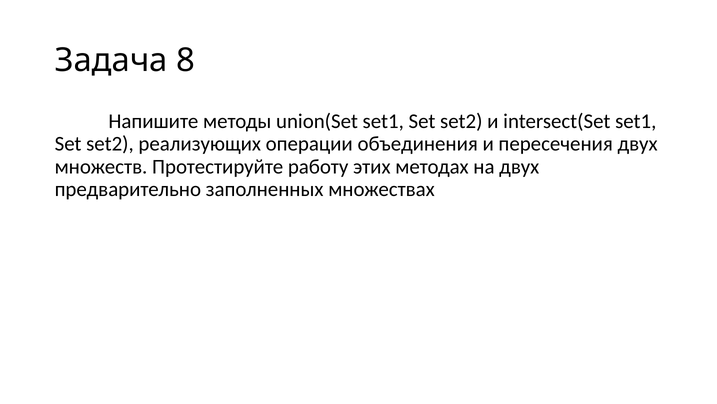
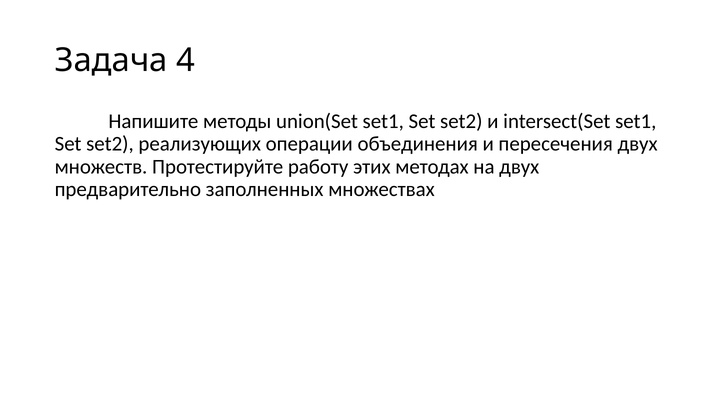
8: 8 -> 4 (186, 60)
